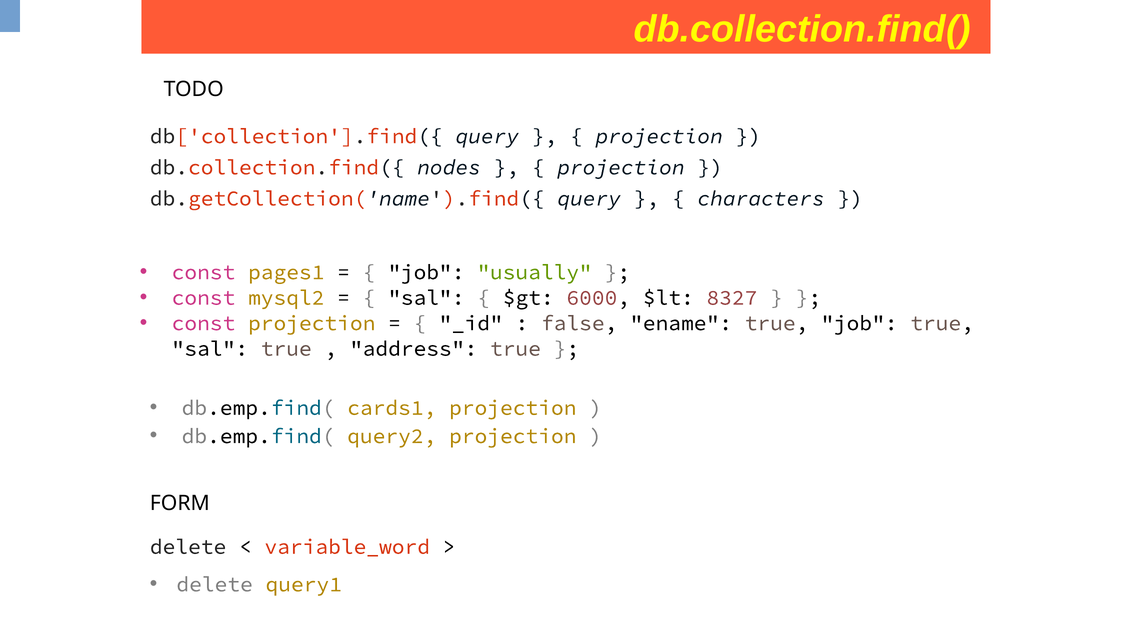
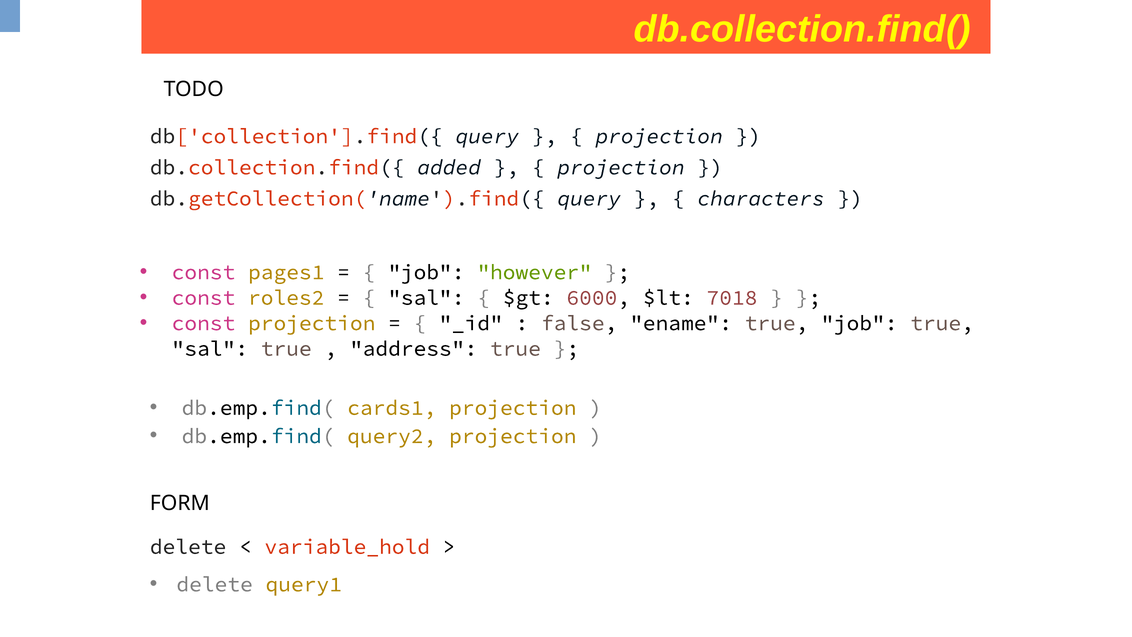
nodes: nodes -> added (449, 167)
usually: usually -> however (535, 272)
mysql2: mysql2 -> roles2 (286, 298)
8327: 8327 -> 7018 (732, 298)
variable_word: variable_word -> variable_hold (347, 547)
